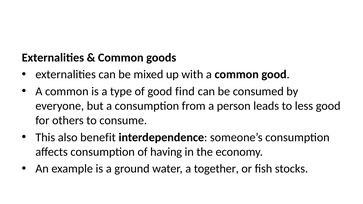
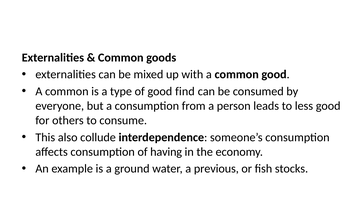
benefit: benefit -> collude (98, 137)
together: together -> previous (216, 169)
